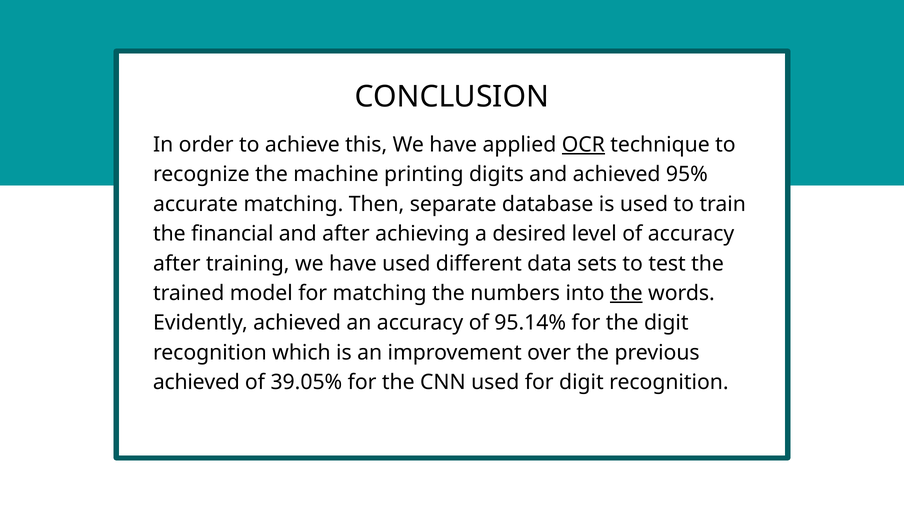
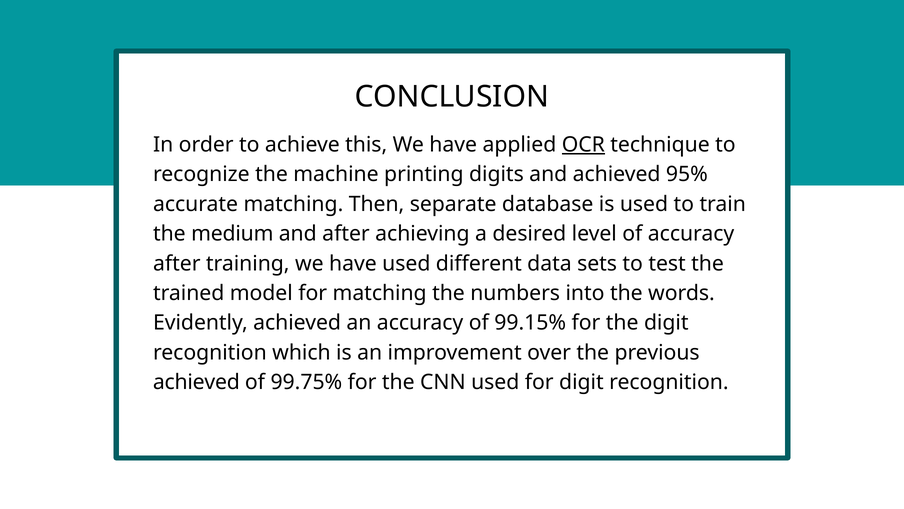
financial: financial -> medium (232, 234)
the underline: present -> none (626, 293)
95.14%: 95.14% -> 99.15% (530, 323)
39.05%: 39.05% -> 99.75% (306, 382)
